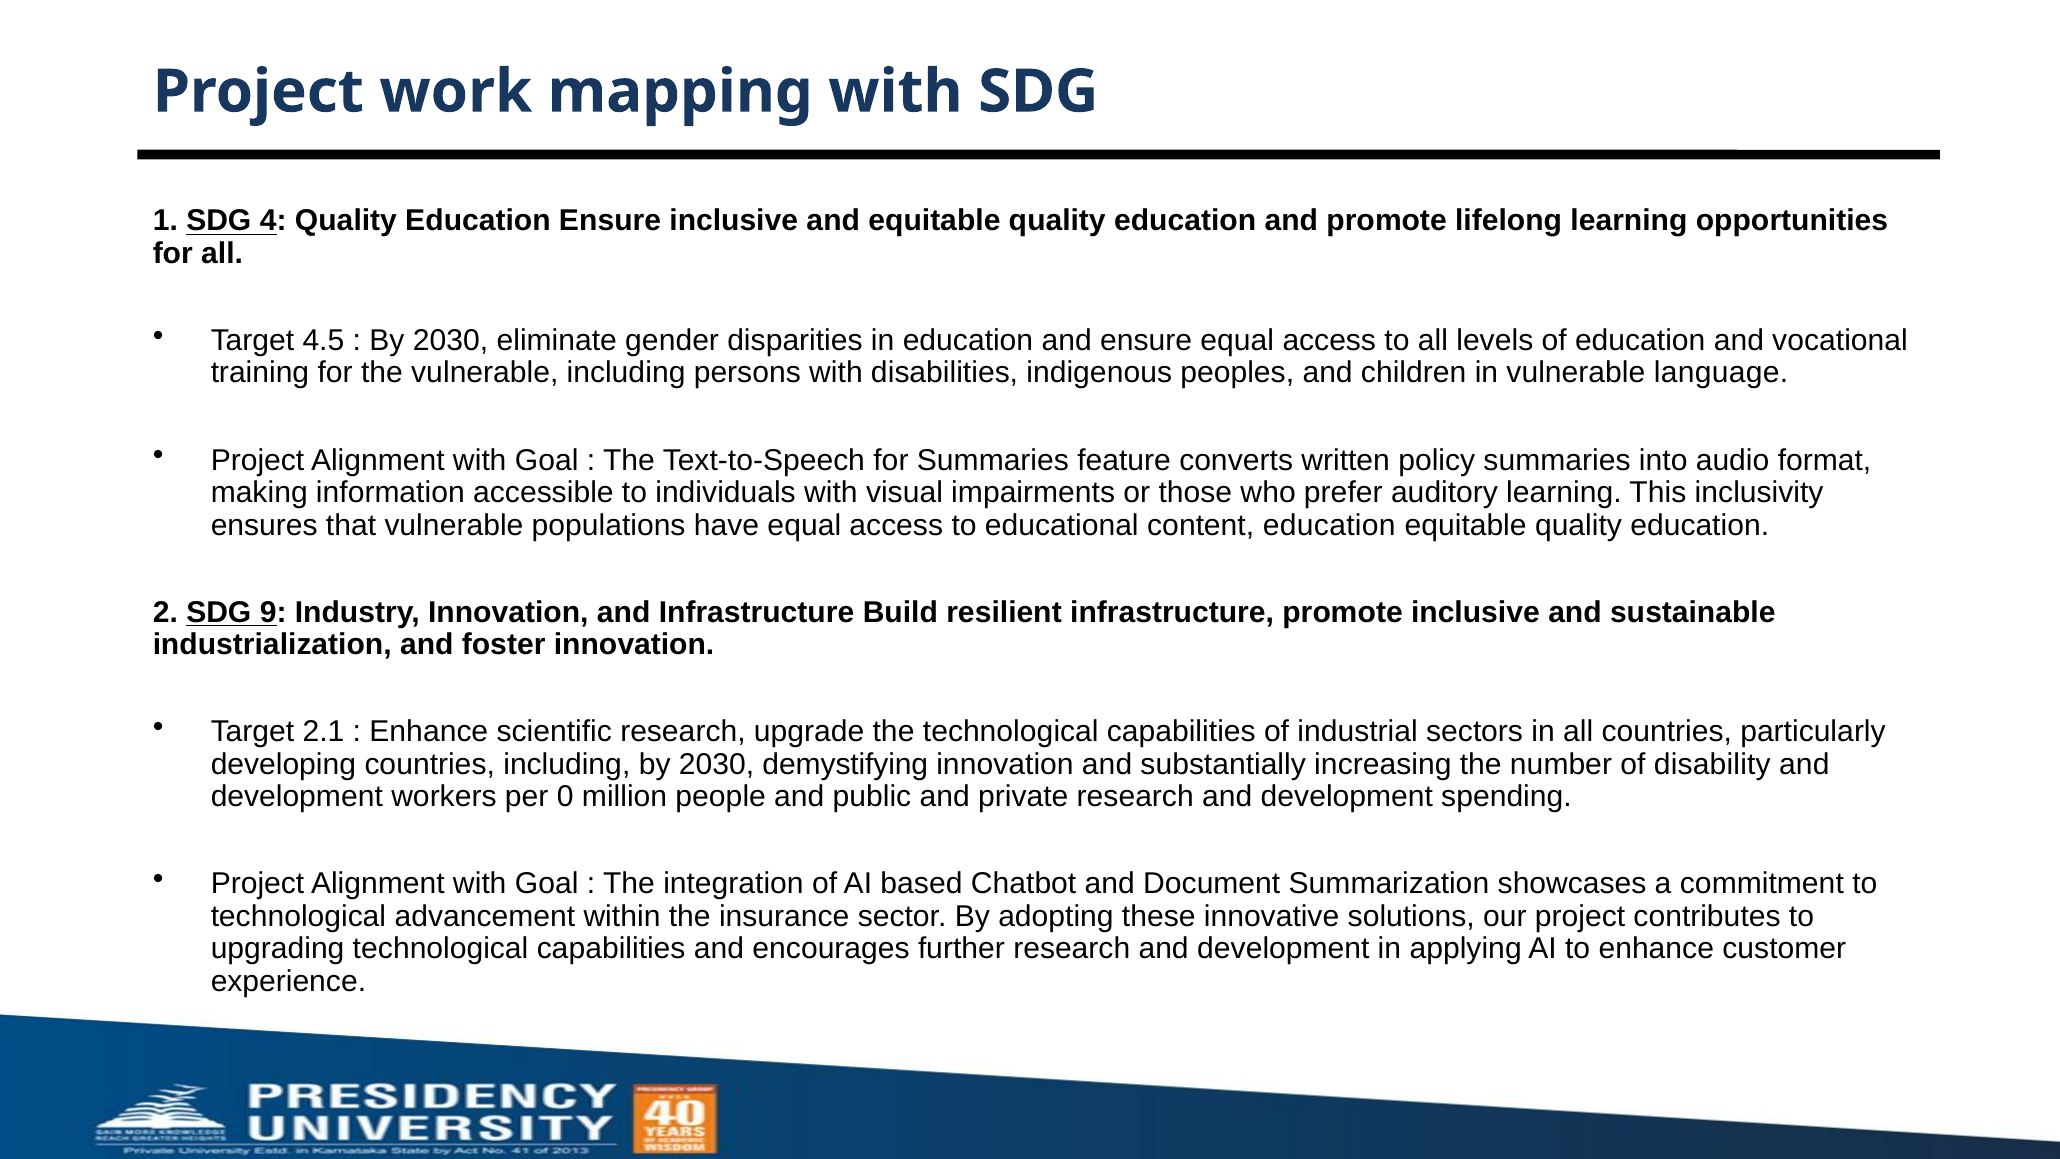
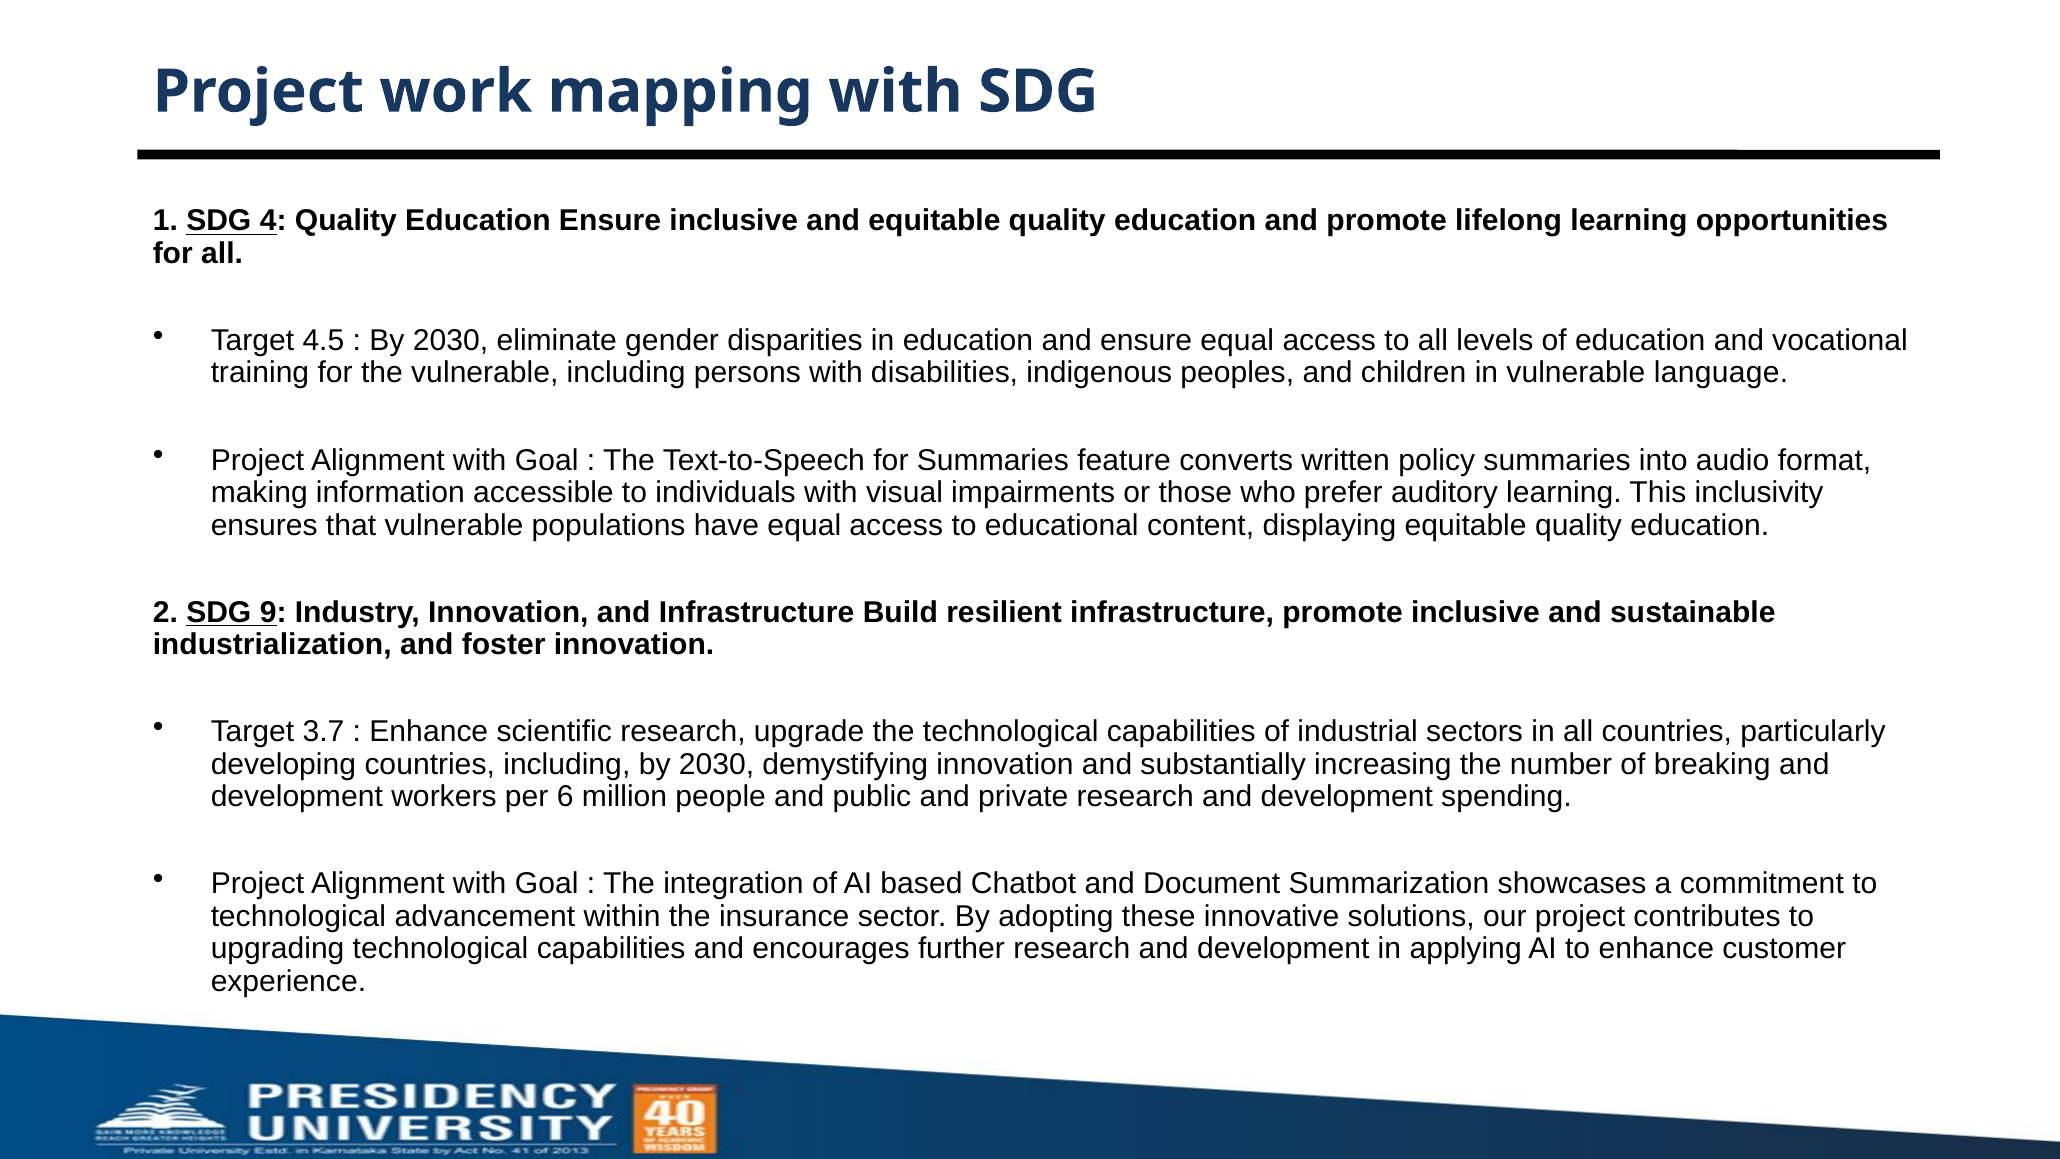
content education: education -> displaying (1329, 525)
2.1: 2.1 -> 3.7 (323, 732)
disability: disability -> breaking (1712, 764)
0: 0 -> 6 (565, 797)
